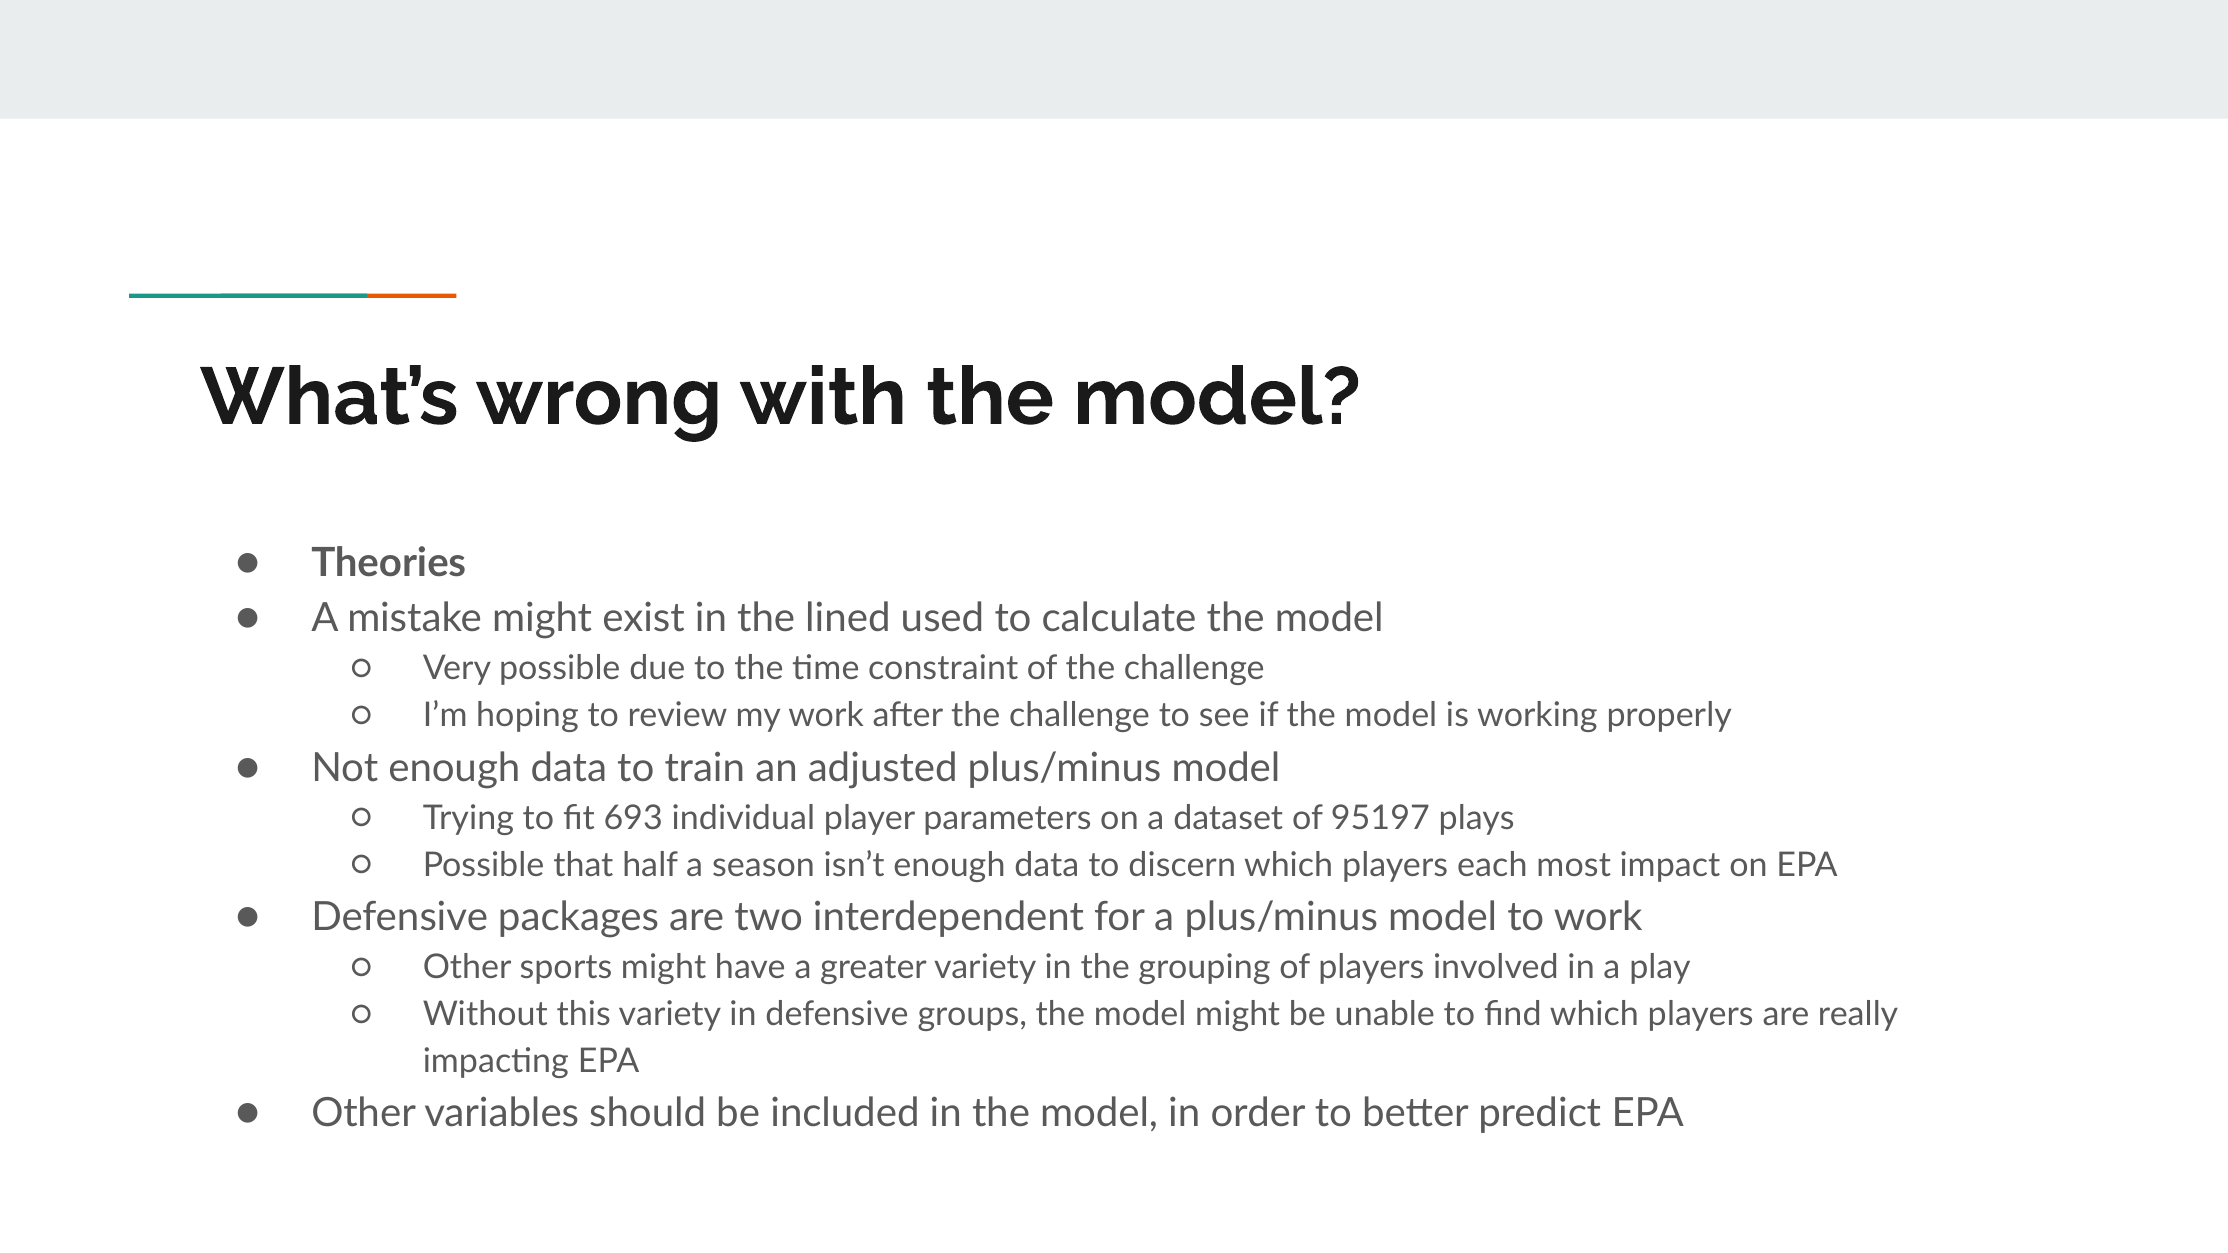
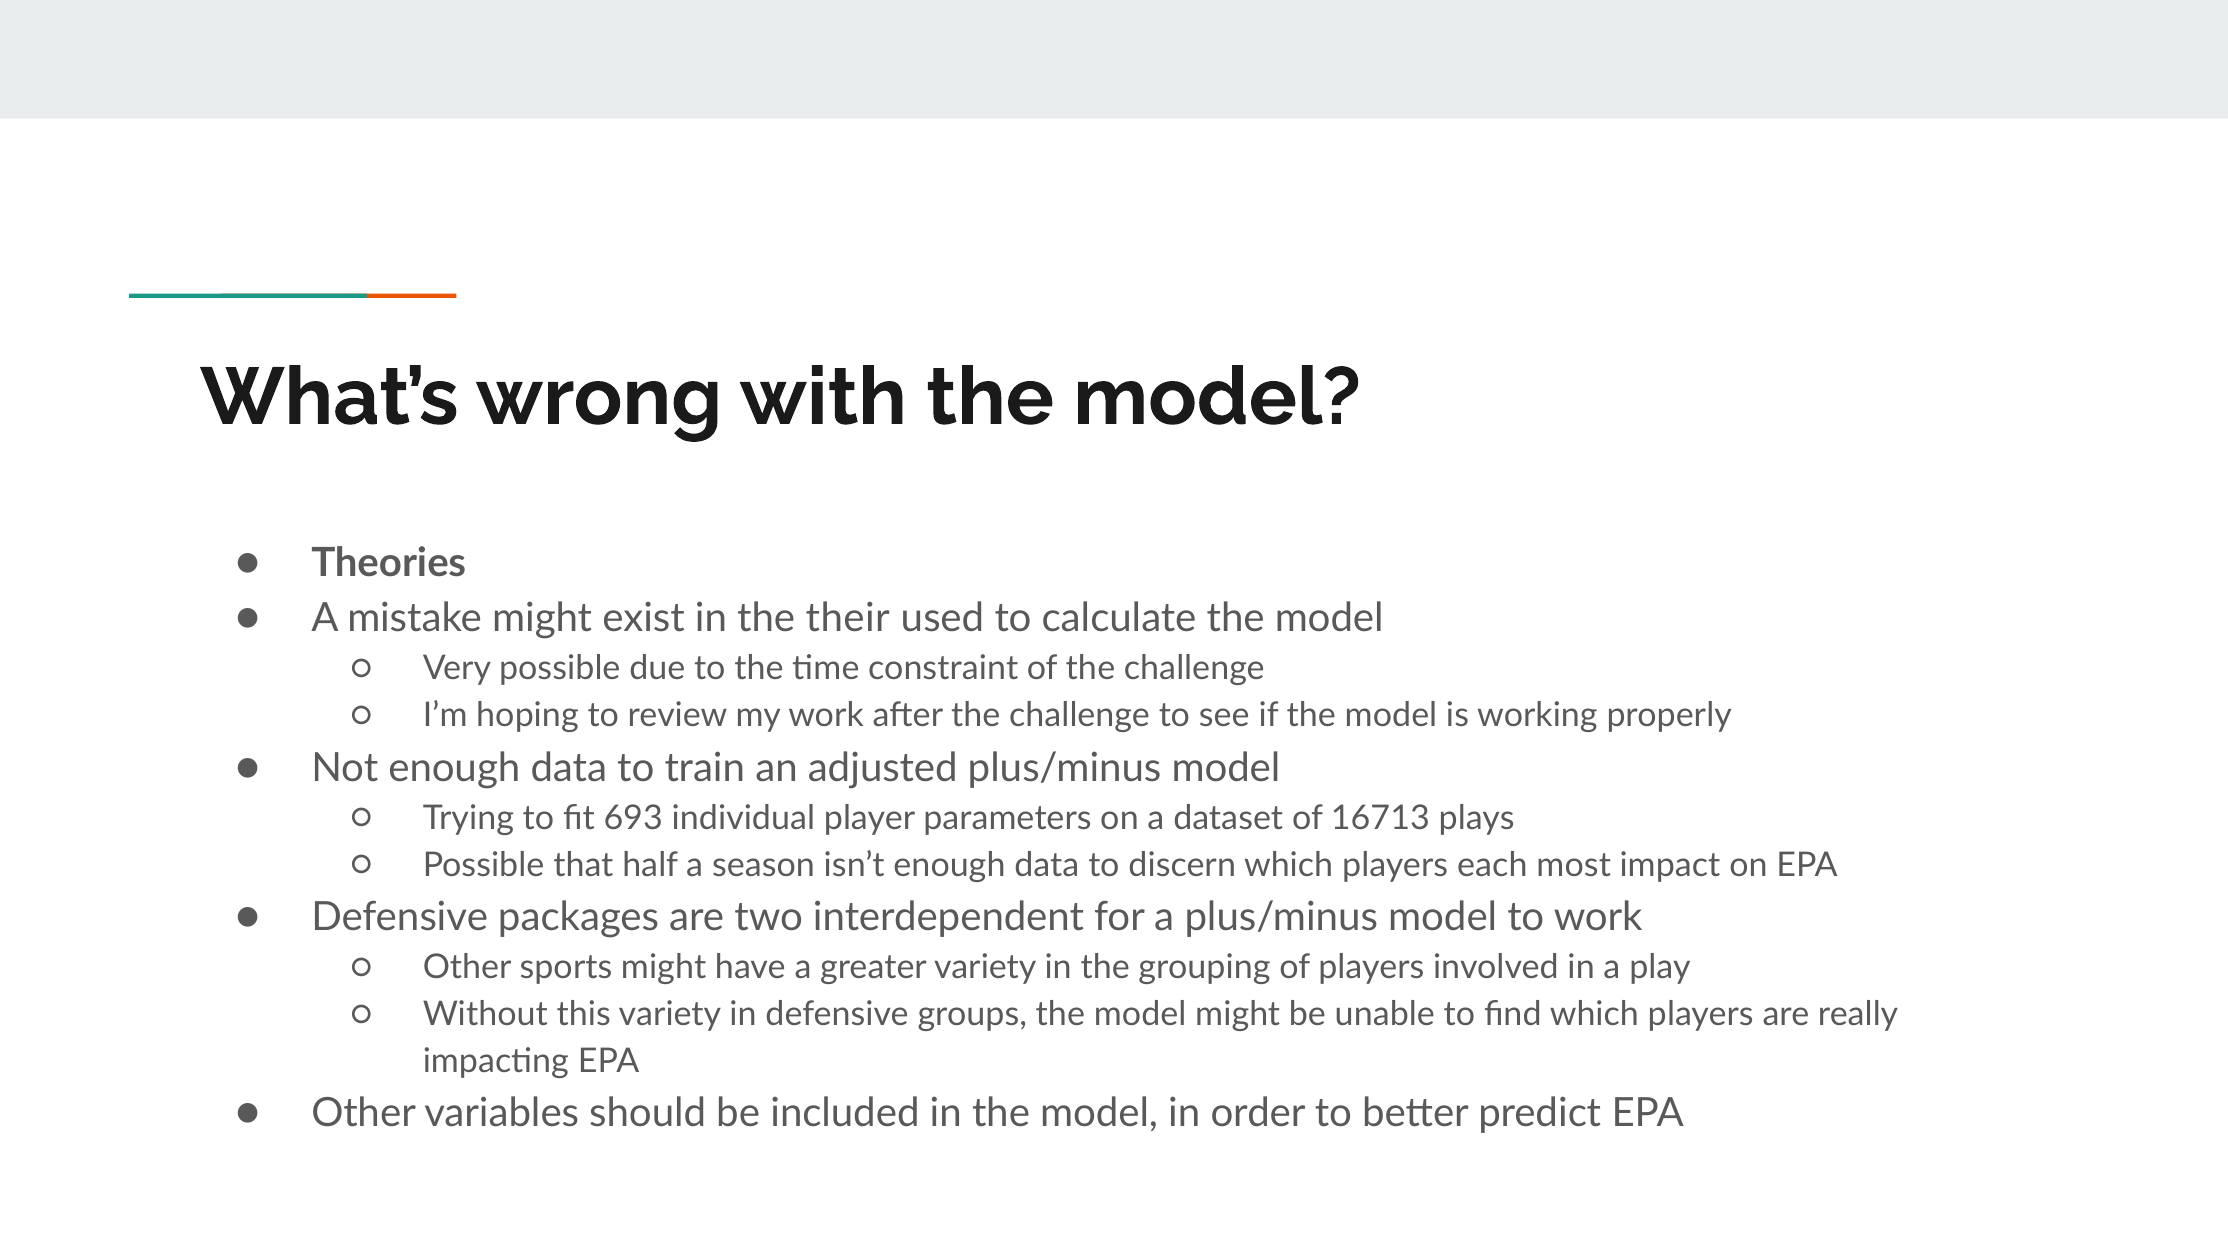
lined: lined -> their (848, 619)
95197: 95197 -> 16713 (1380, 818)
